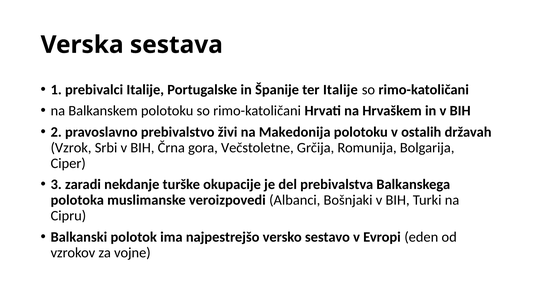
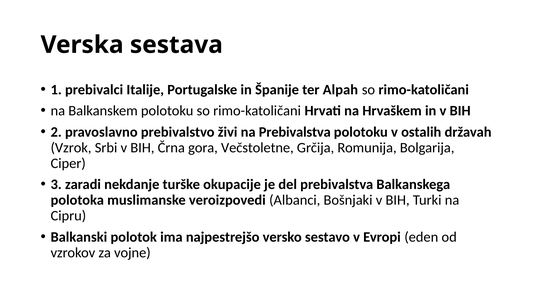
ter Italije: Italije -> Alpah (340, 90)
na Makedonija: Makedonija -> Prebivalstva (295, 132)
